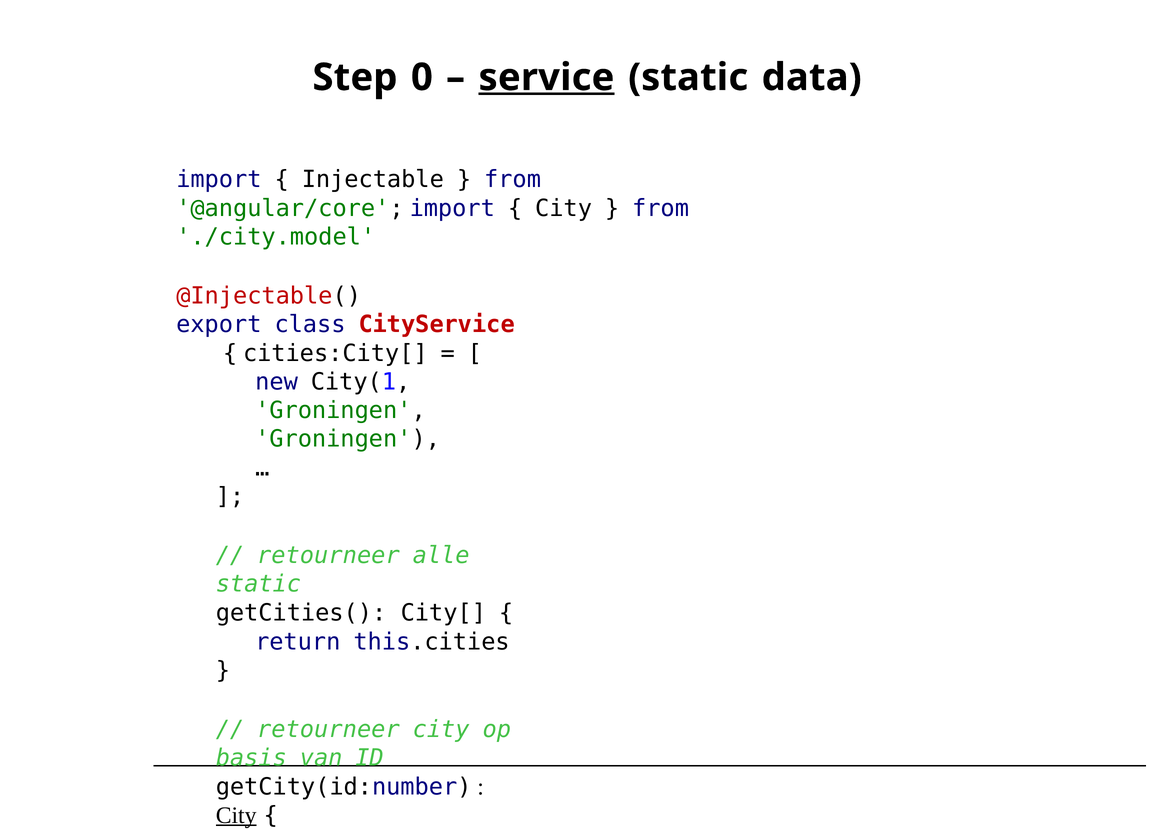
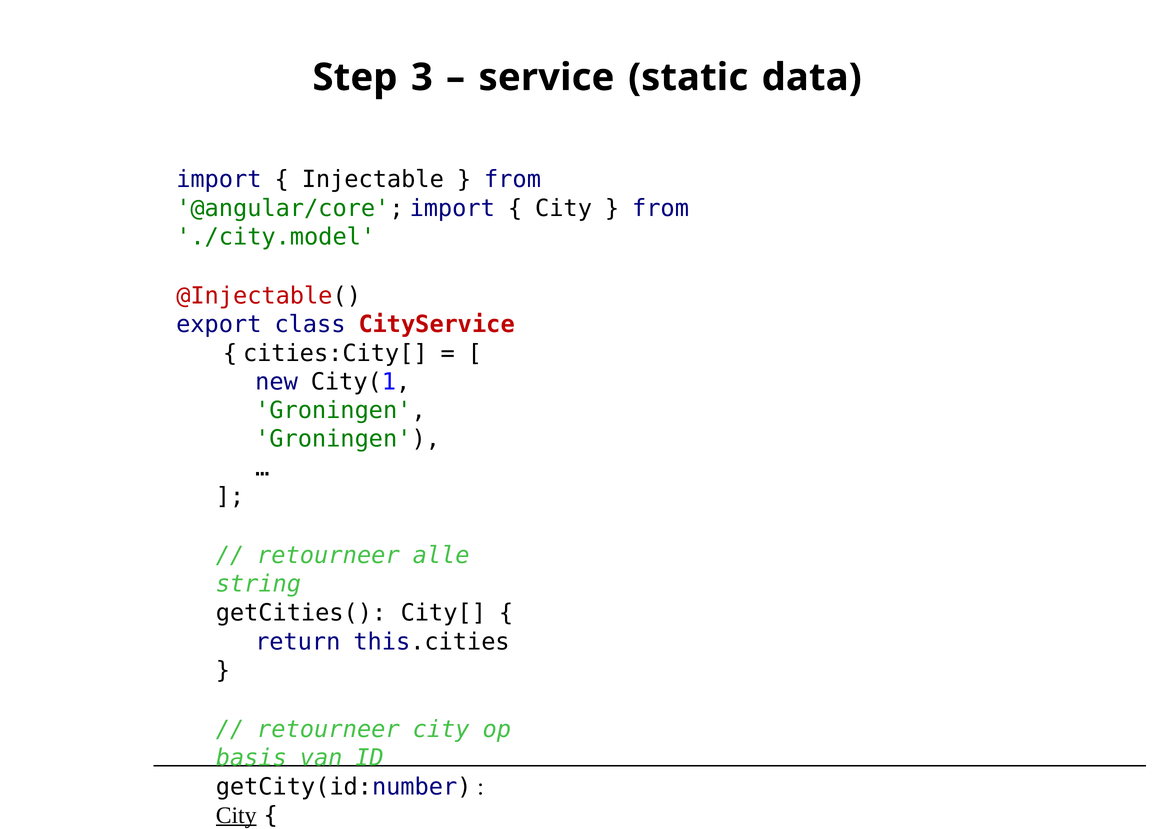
0: 0 -> 3 (422, 77)
service underline: present -> none (546, 77)
static: static -> string (258, 584)
